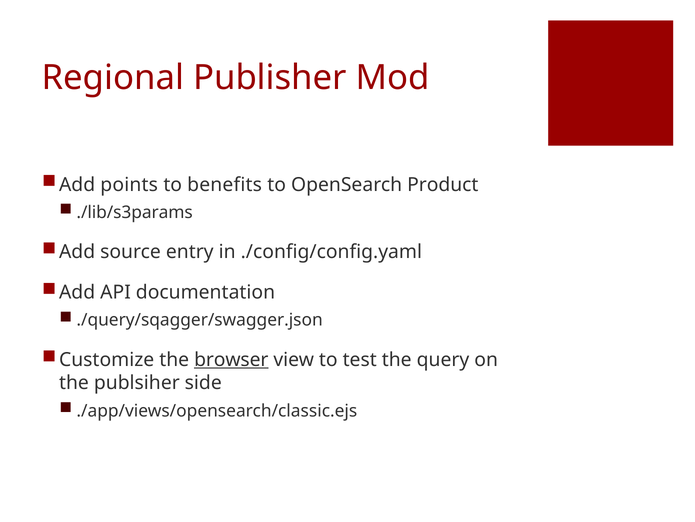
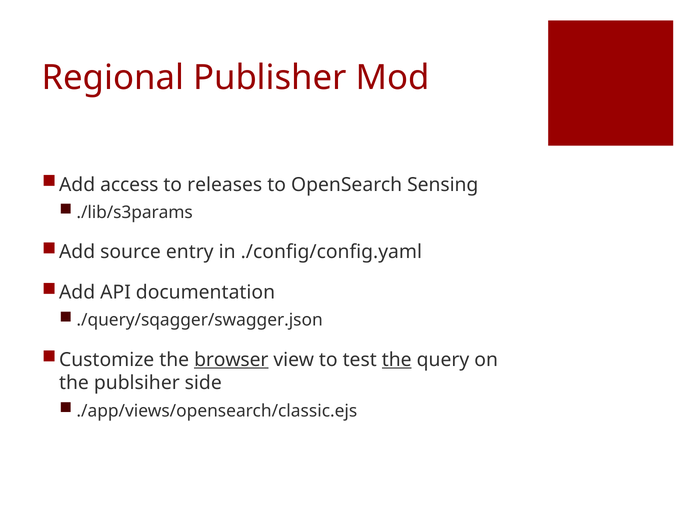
points: points -> access (129, 184)
benefits: benefits -> releases (225, 184)
Product: Product -> Sensing (443, 184)
the underline: none -> present (397, 359)
